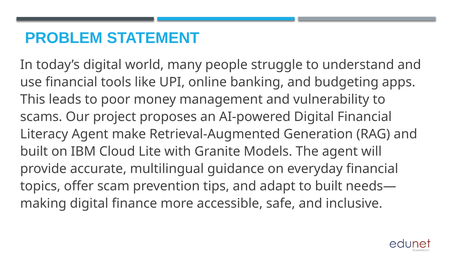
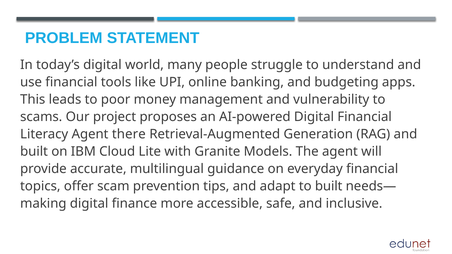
make: make -> there (129, 134)
